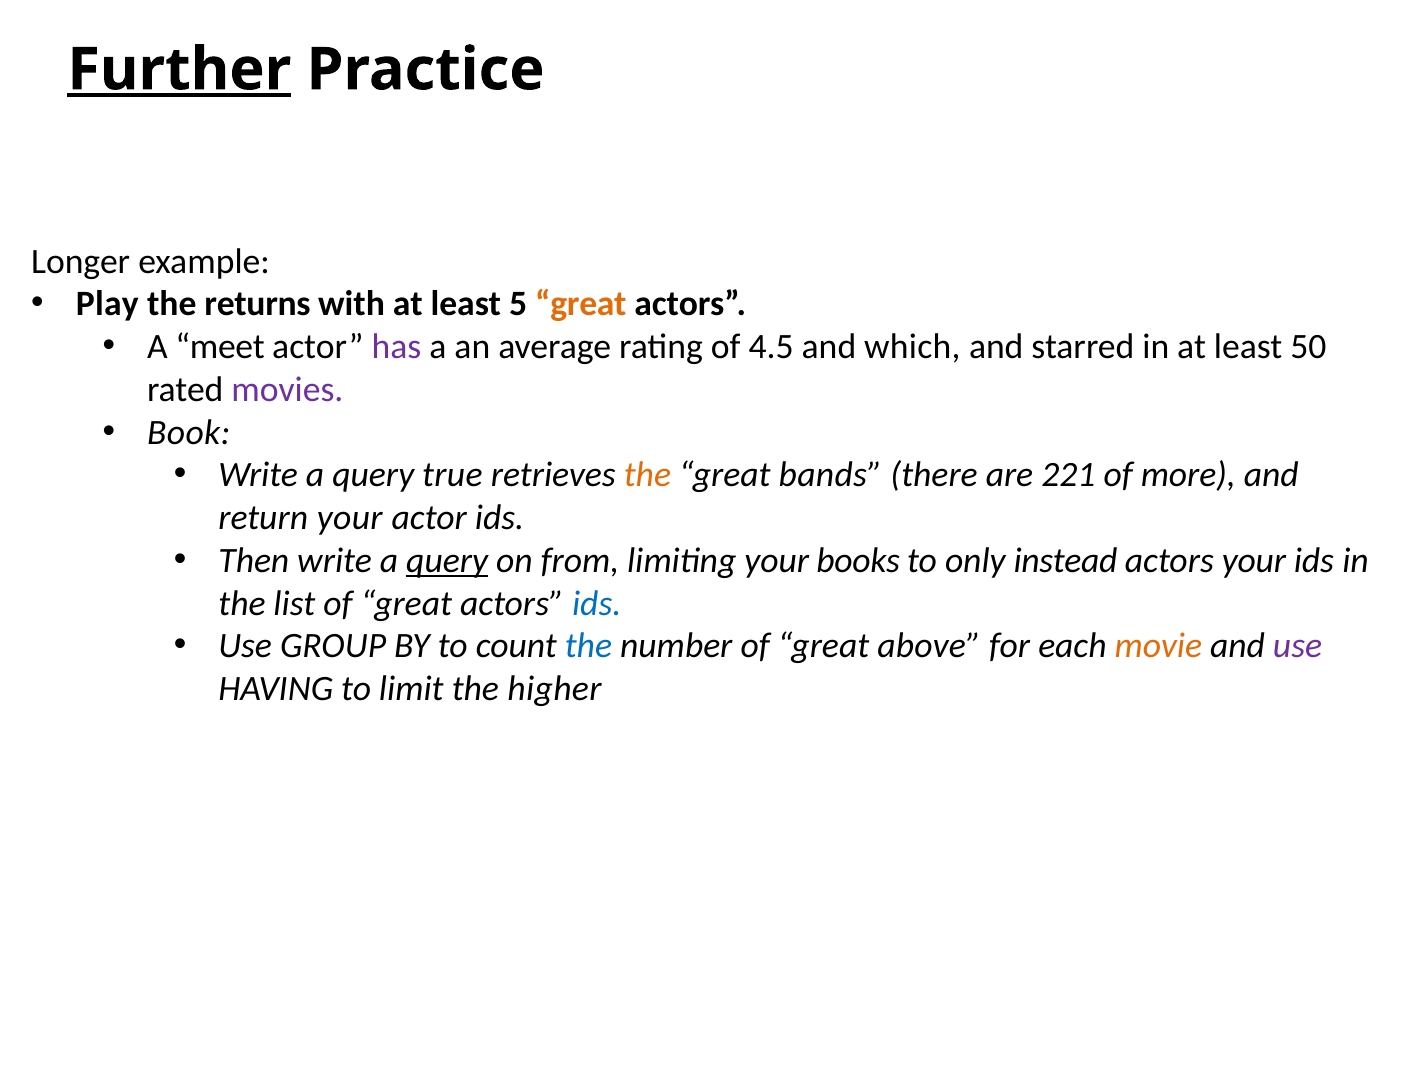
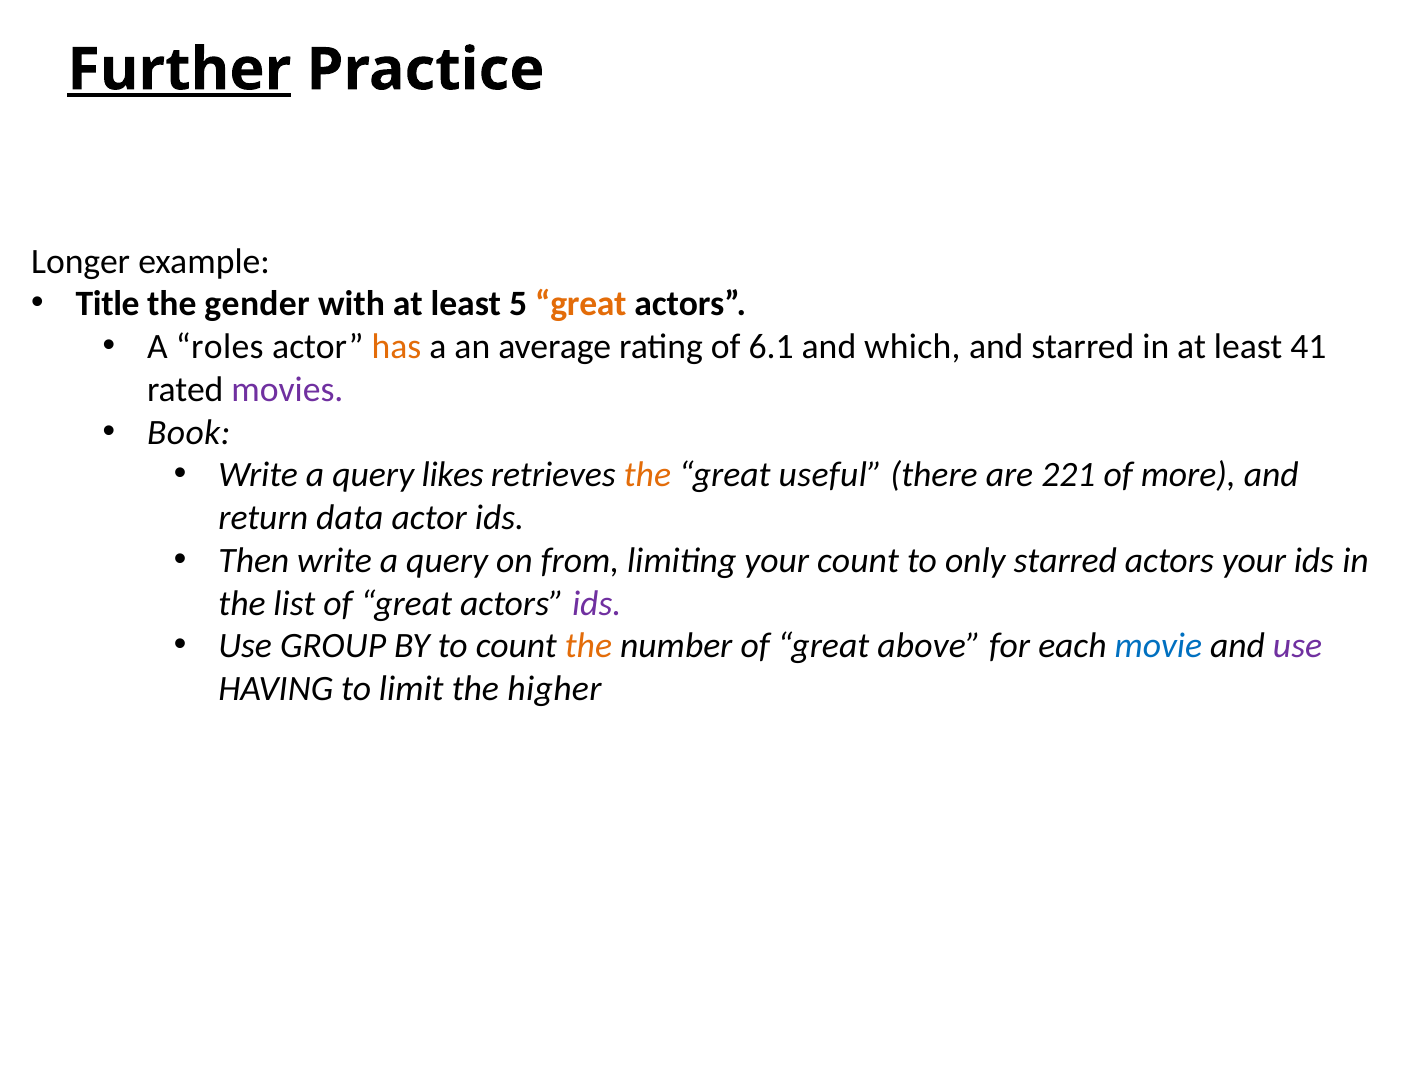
Play: Play -> Title (108, 304)
returns: returns -> gender (257, 304)
meet: meet -> roles (220, 347)
has colour: purple -> orange (397, 347)
4.5: 4.5 -> 6.1 (771, 347)
50: 50 -> 41 (1308, 347)
true: true -> likes (453, 475)
bands: bands -> useful (830, 475)
return your: your -> data (350, 518)
query underline: present -> none (447, 561)
your books: books -> count (858, 561)
only instead: instead -> starred (1065, 561)
ids colour: blue -> purple (597, 604)
the colour: blue -> orange (588, 646)
movie colour: orange -> blue (1158, 646)
